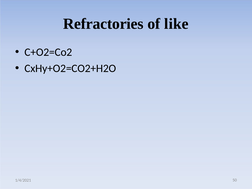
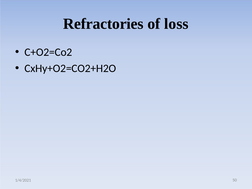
like: like -> loss (176, 24)
